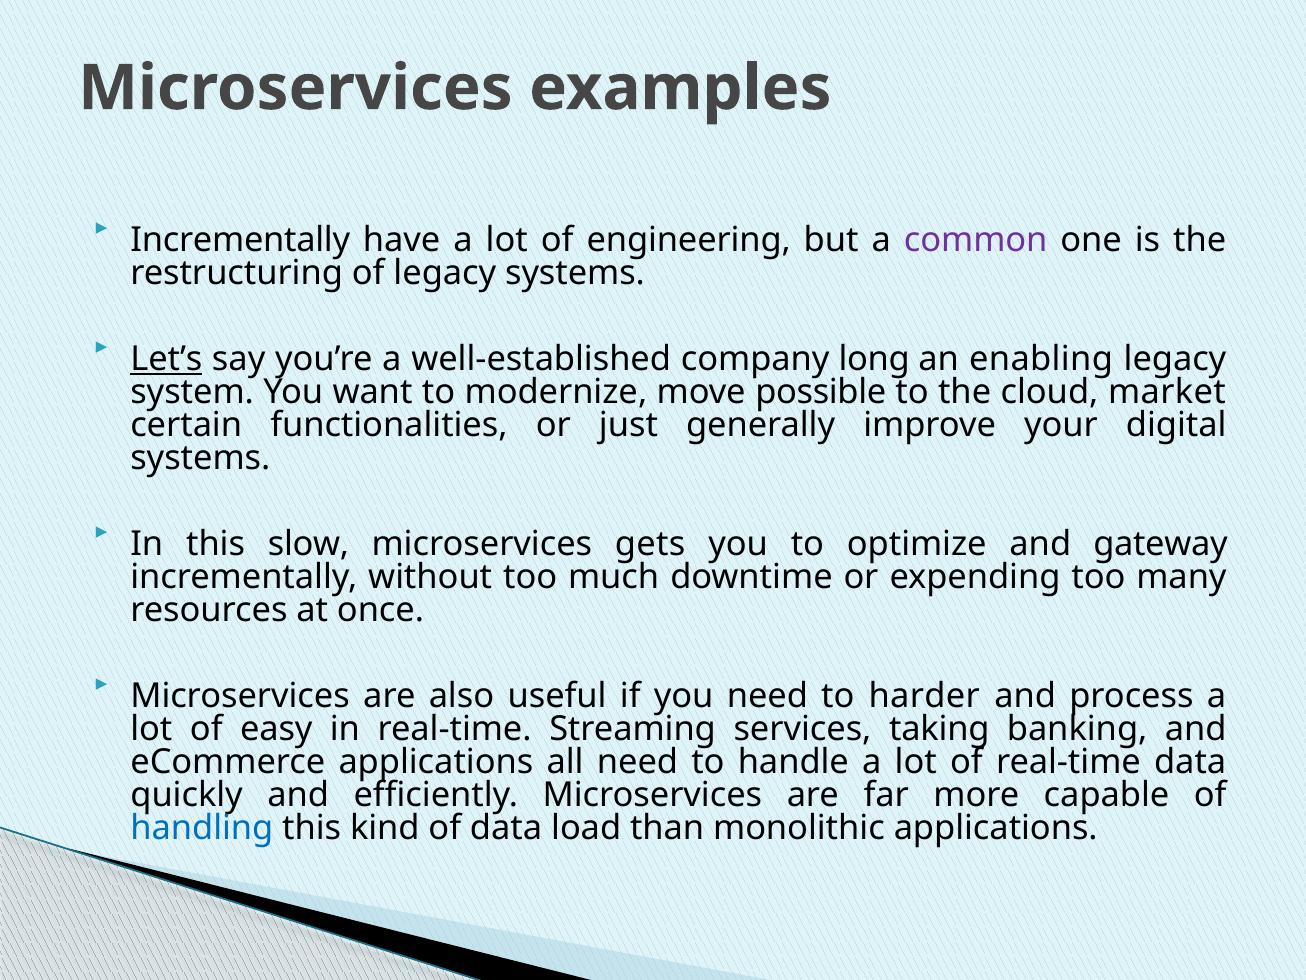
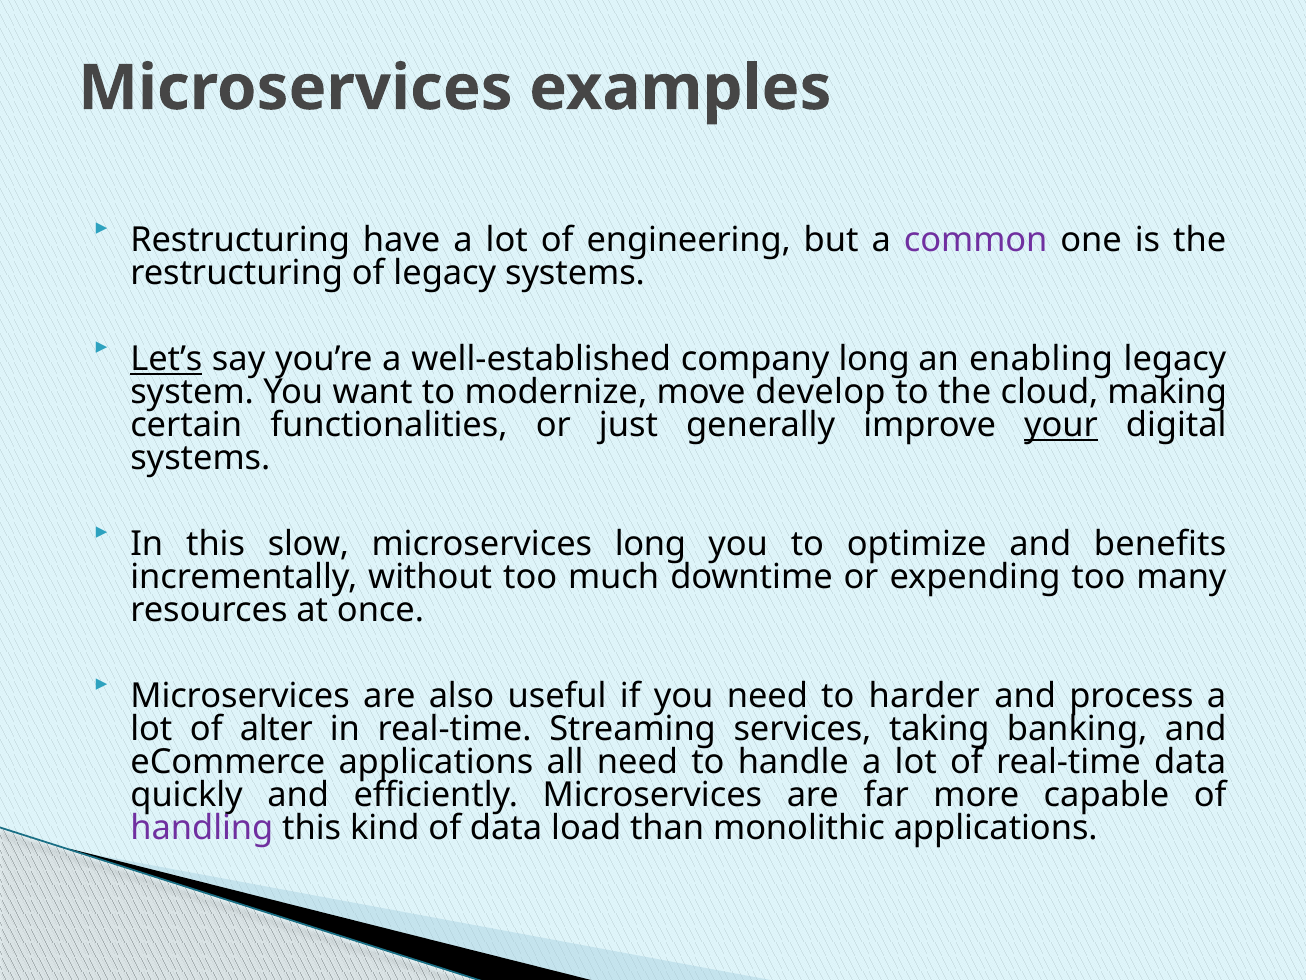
Incrementally: Incrementally -> Restructuring (240, 240)
possible: possible -> develop (820, 392)
market: market -> making (1167, 392)
your underline: none -> present (1061, 425)
microservices gets: gets -> long (650, 544)
gateway: gateway -> benefits (1160, 544)
easy: easy -> alter (276, 729)
handling colour: blue -> purple (202, 828)
